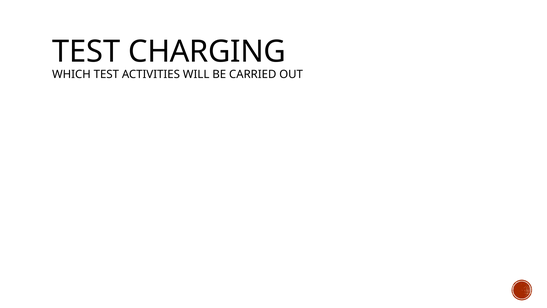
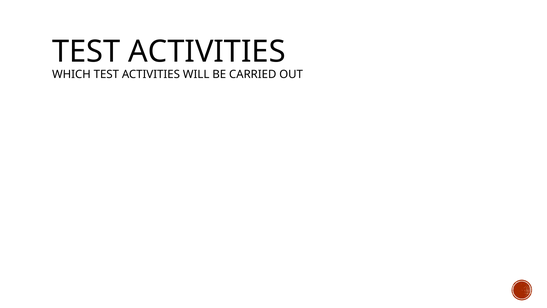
CHARGING: CHARGING -> ACTIVITIES (207, 51)
